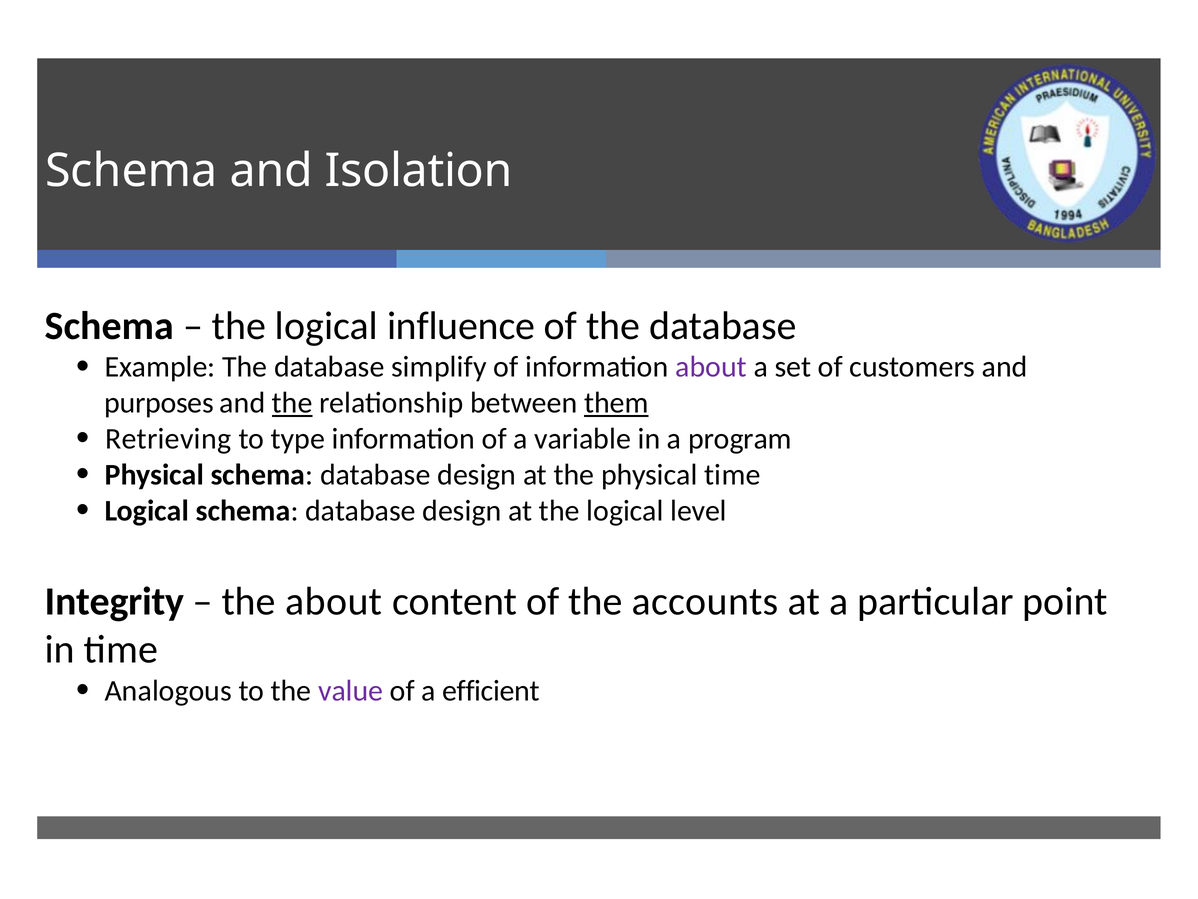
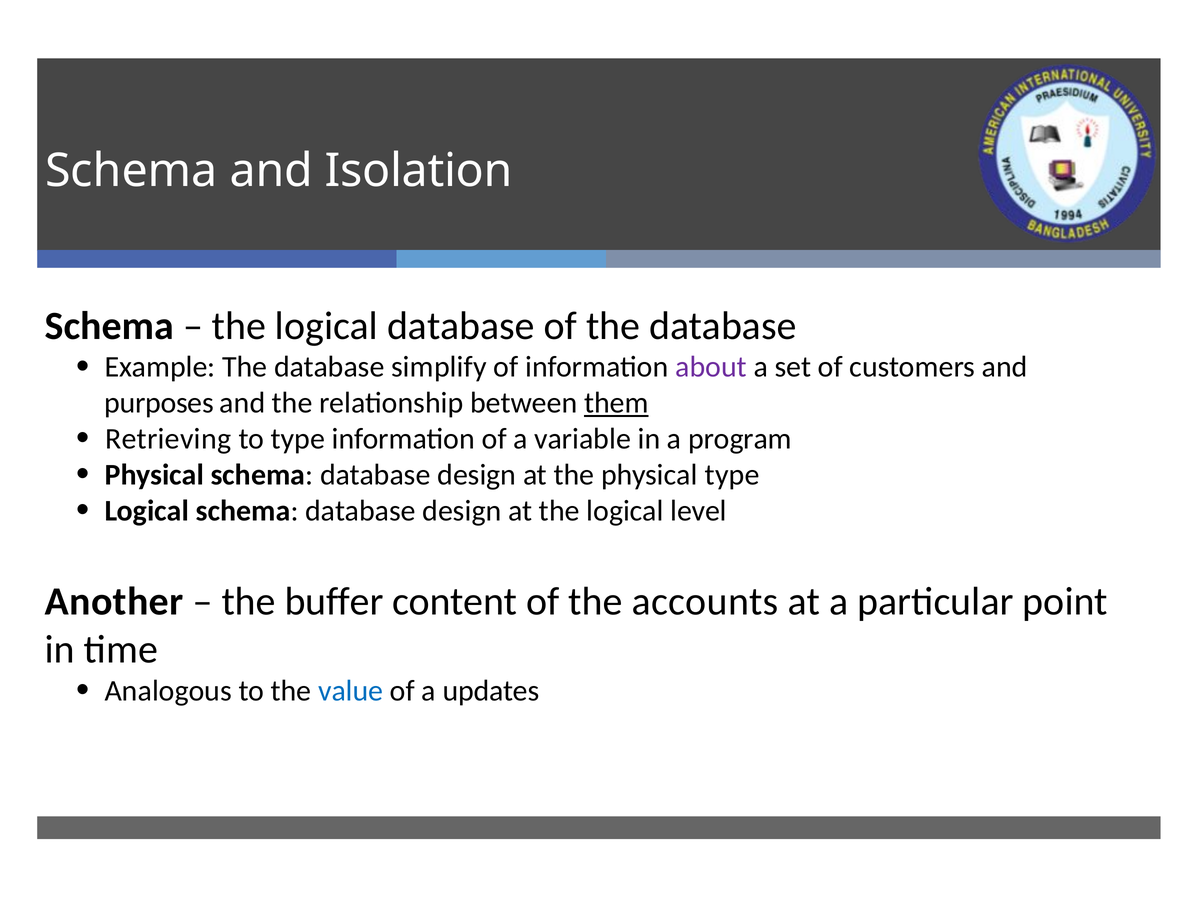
logical influence: influence -> database (461, 326)
the underline: present -> none (292, 403)
physical time: time -> type (732, 475)
Integrity: Integrity -> Another (114, 601)
the about: about -> buffer (334, 601)
value colour: purple -> blue (351, 690)
efficient: efficient -> updates (491, 690)
